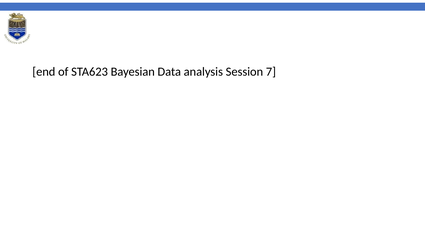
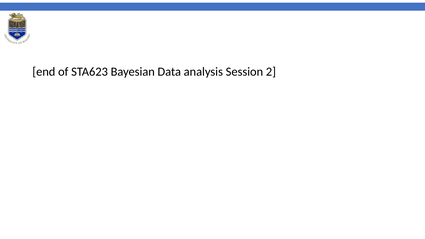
7: 7 -> 2 (271, 72)
